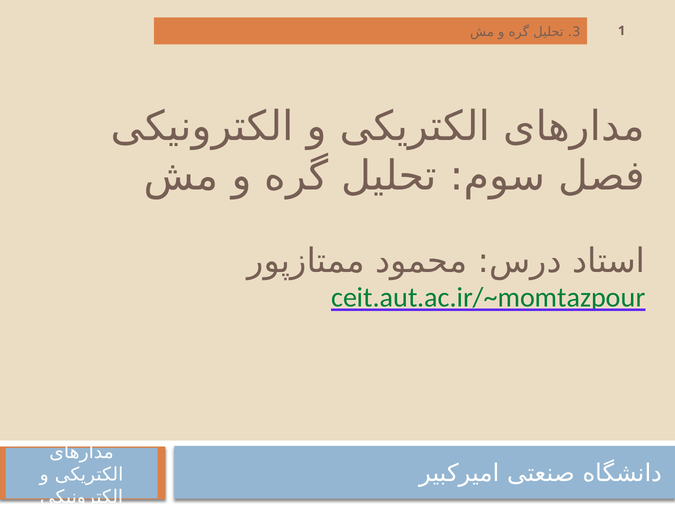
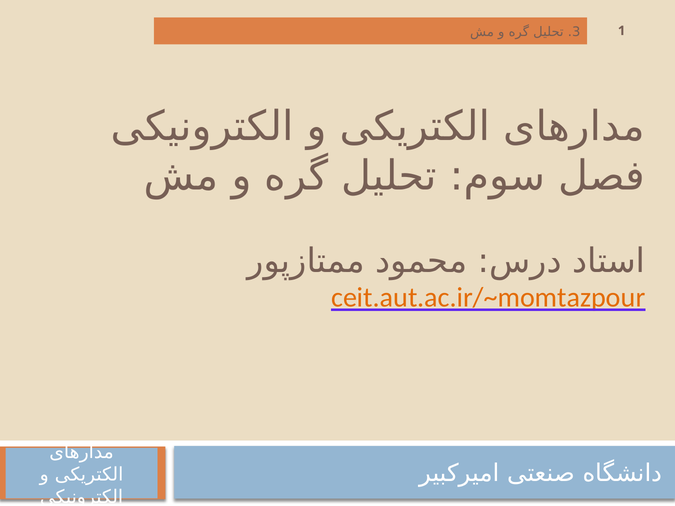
ceit.aut.ac.ir/~momtazpour colour: green -> orange (488, 298)
